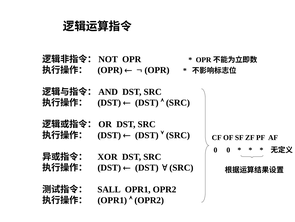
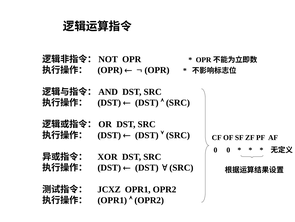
SALL: SALL -> JCXZ (109, 189)
